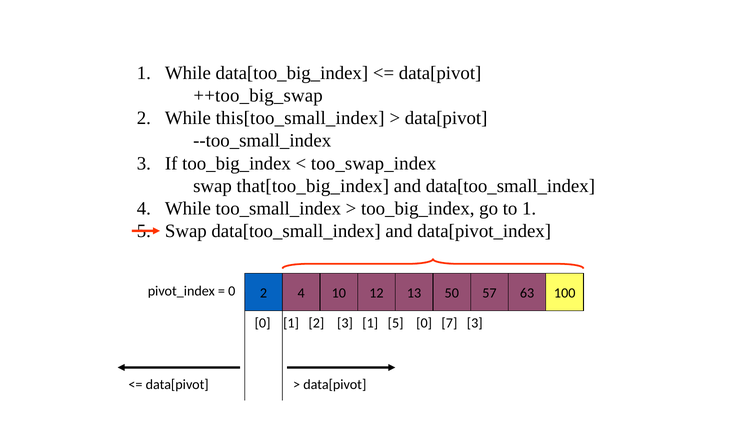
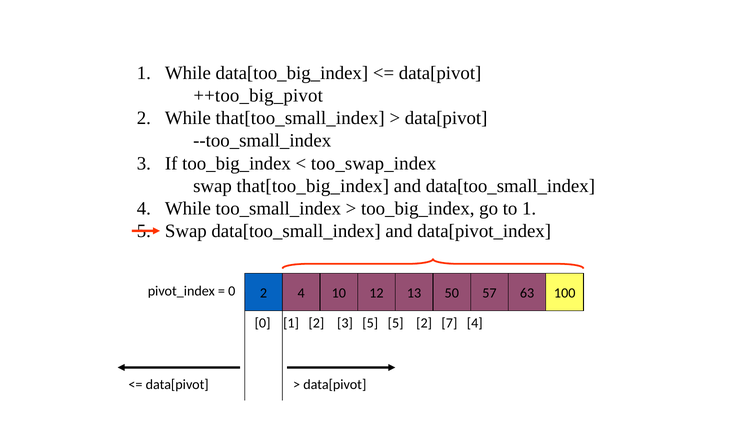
++too_big_swap: ++too_big_swap -> ++too_big_pivot (258, 95)
this[too_small_index: this[too_small_index -> that[too_small_index (300, 118)
3 1: 1 -> 5 (370, 323)
5 0: 0 -> 2 (424, 323)
7 3: 3 -> 4 (475, 323)
